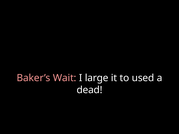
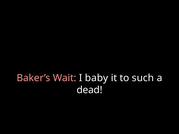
large: large -> baby (97, 78)
used: used -> such (143, 78)
